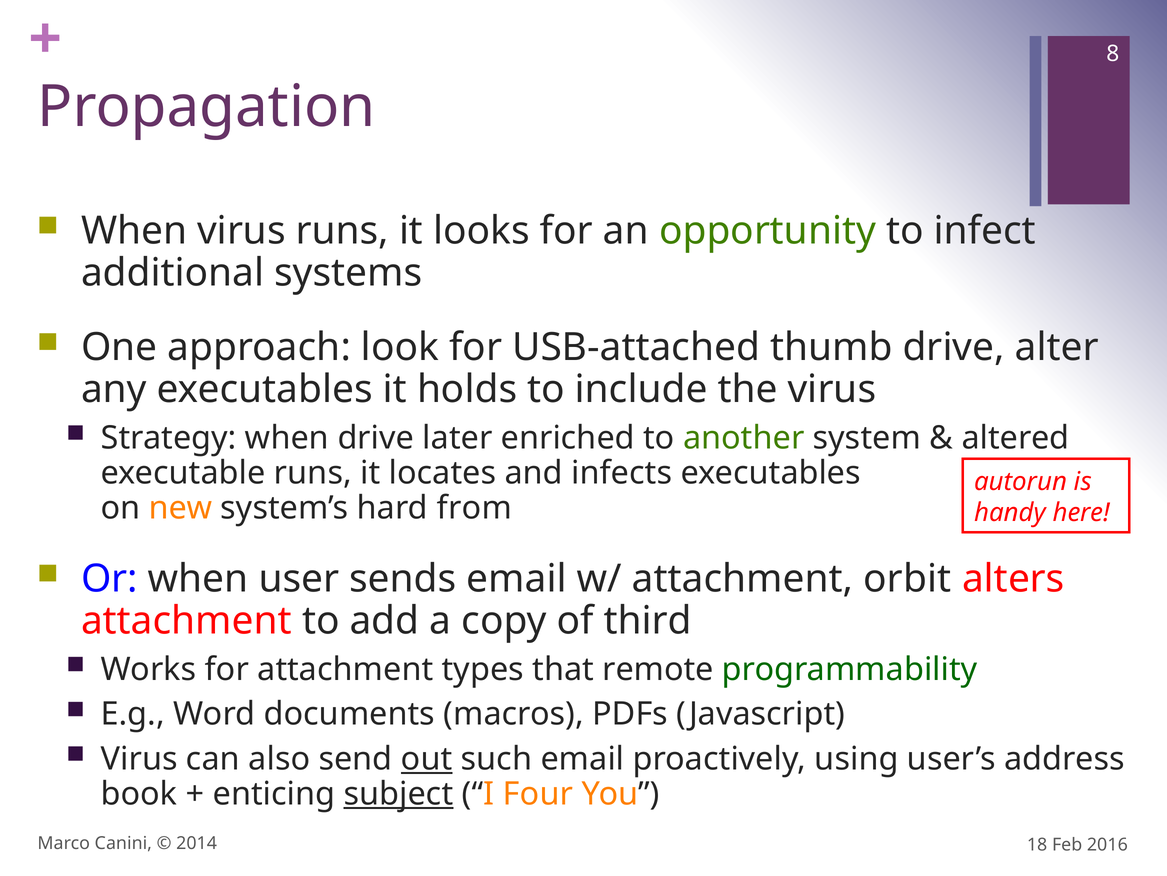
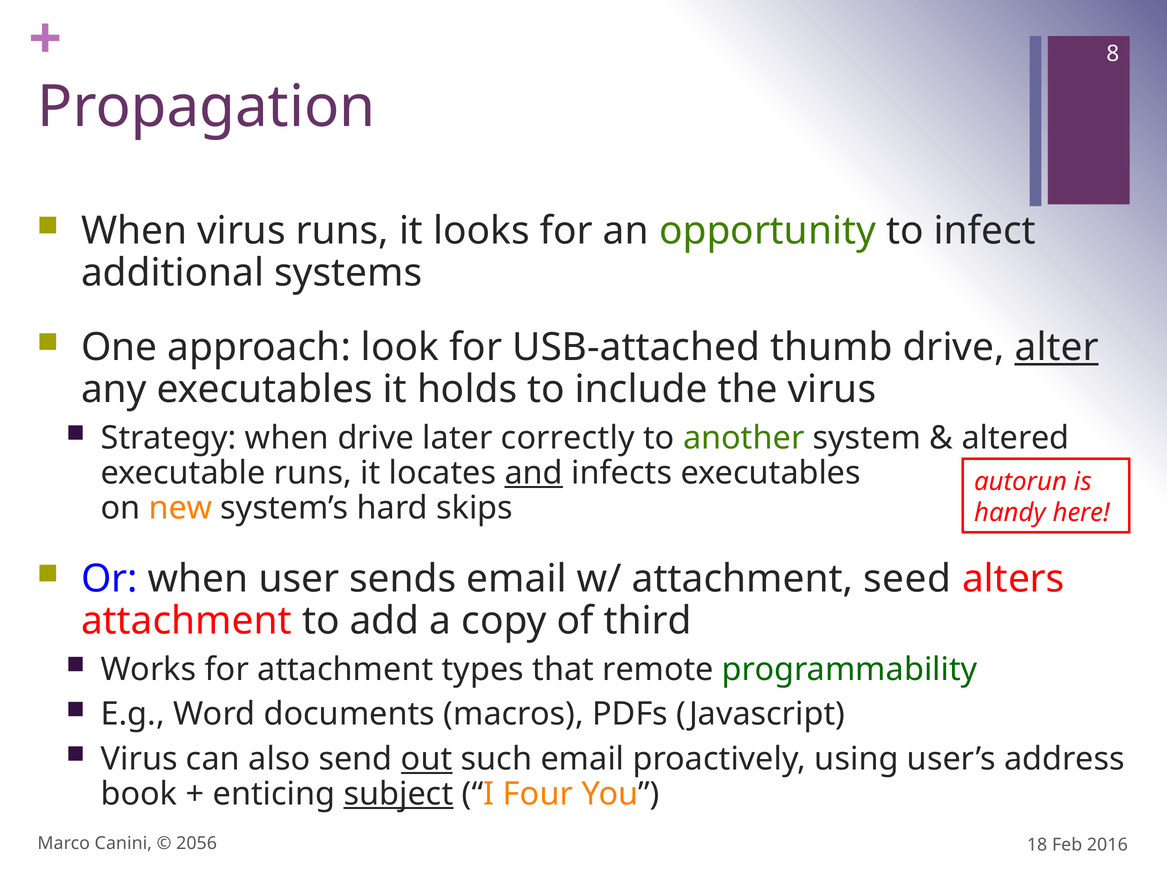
alter underline: none -> present (1057, 347)
enriched: enriched -> correctly (568, 438)
and underline: none -> present (534, 473)
from: from -> skips (475, 508)
orbit: orbit -> seed (907, 578)
2014: 2014 -> 2056 (197, 843)
